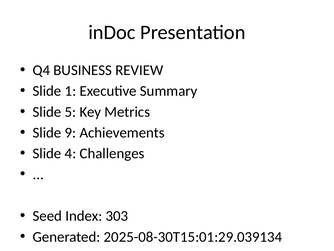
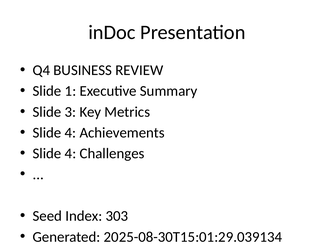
5: 5 -> 3 (70, 112)
9: 9 -> 4 (70, 132)
